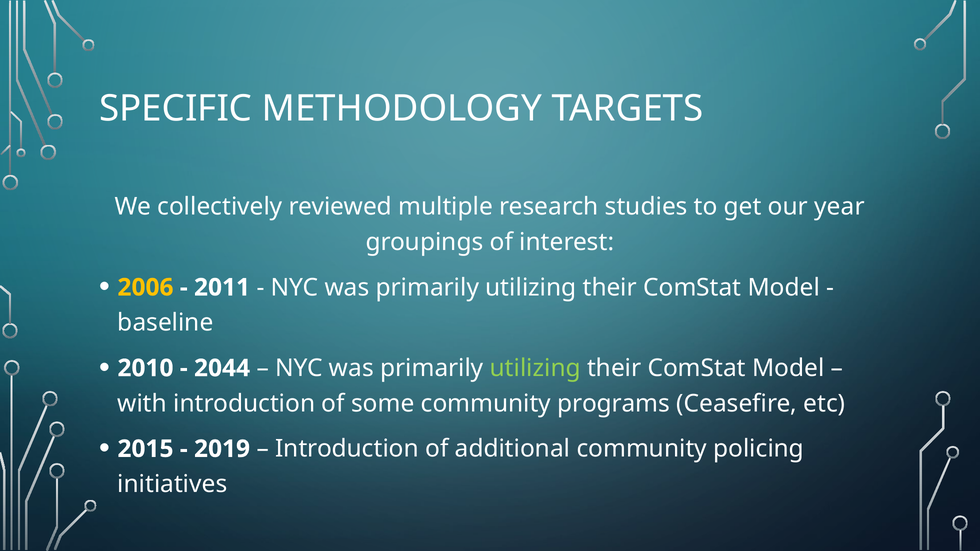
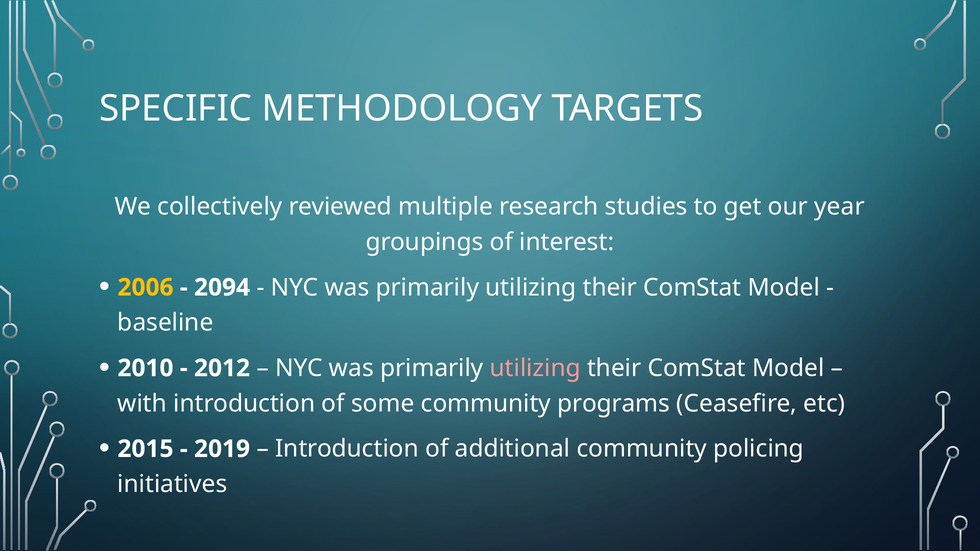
2011: 2011 -> 2094 (222, 288)
2044: 2044 -> 2012 (222, 368)
utilizing colour: light green -> pink (535, 368)
